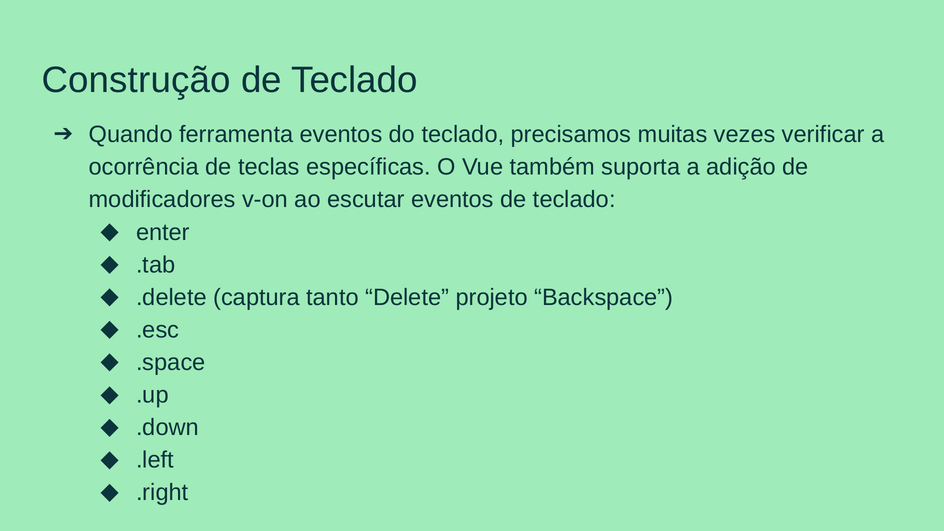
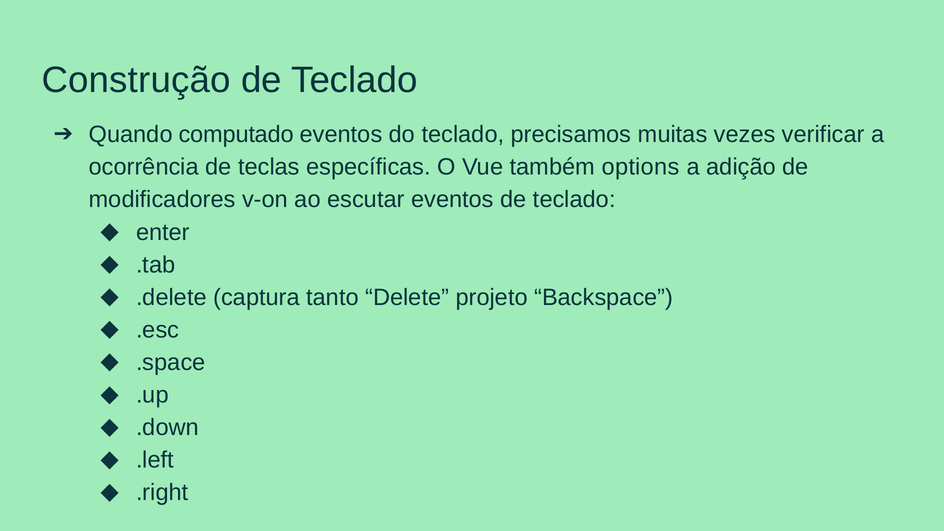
ferramenta: ferramenta -> computado (236, 135)
suporta: suporta -> options (641, 167)
